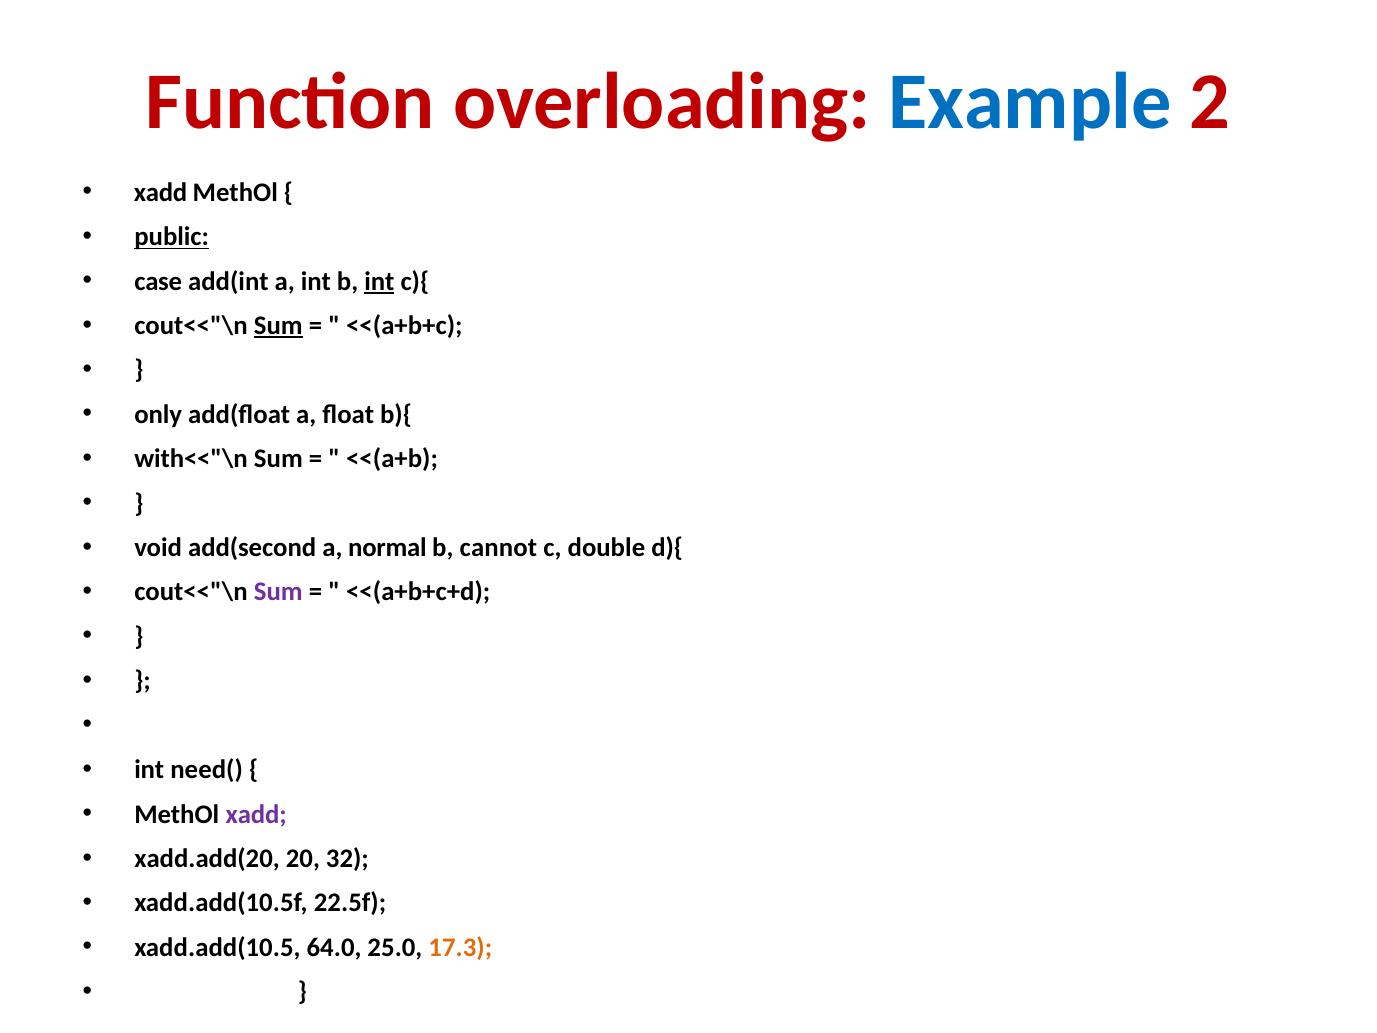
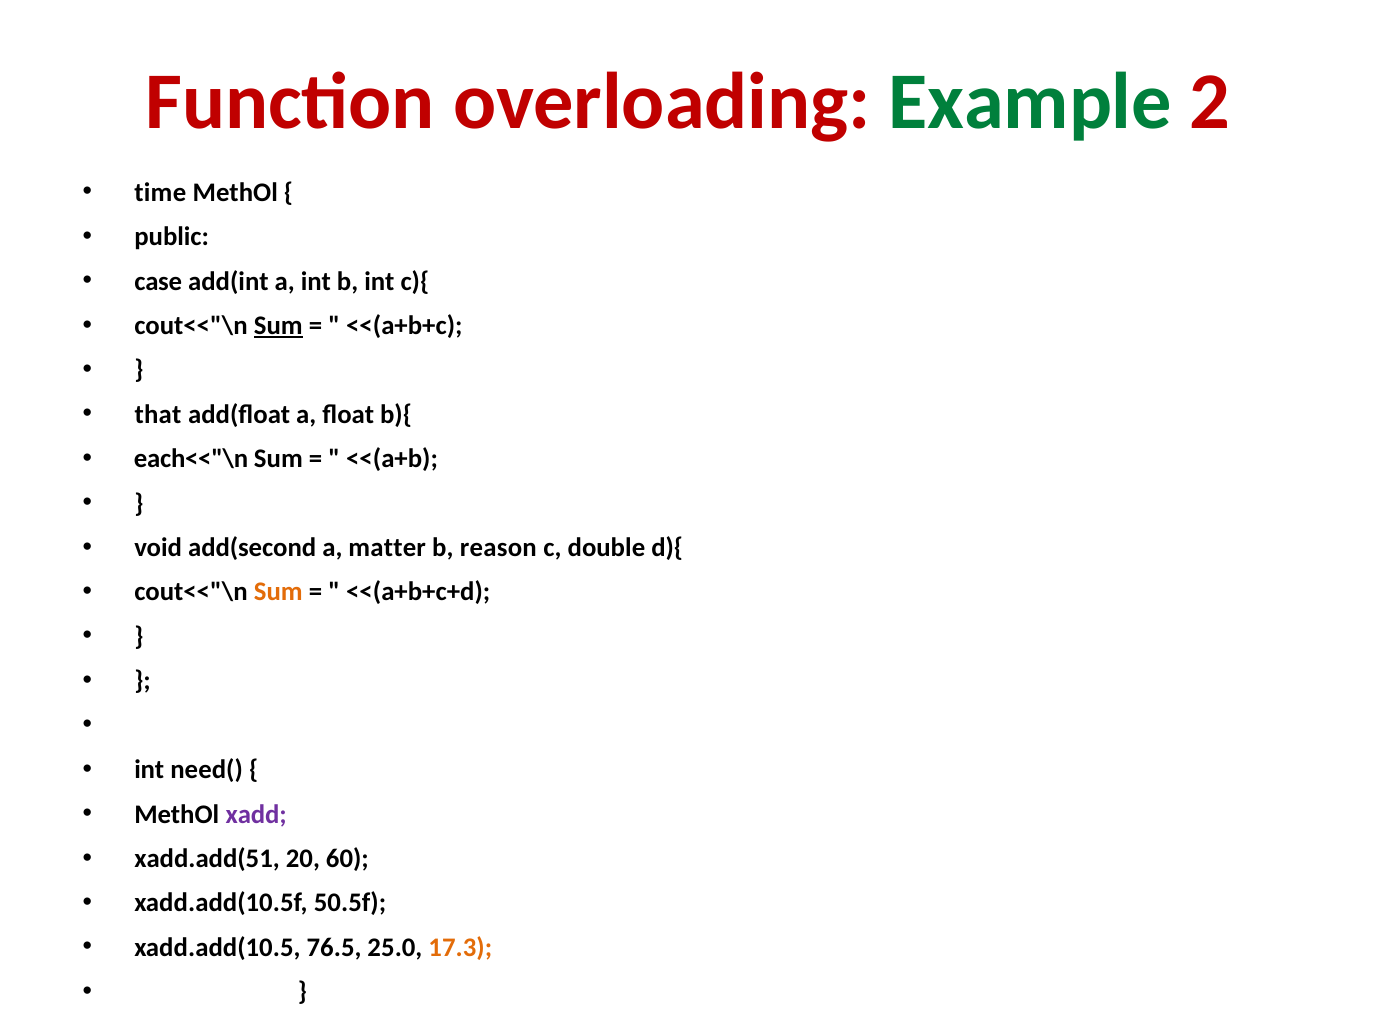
Example colour: blue -> green (1030, 102)
xadd: xadd -> time (160, 192)
public underline: present -> none (172, 237)
int underline: present -> none (379, 281)
only: only -> that (158, 414)
with<<"\n: with<<"\n -> each<<"\n (191, 459)
normal: normal -> matter (387, 548)
cannot: cannot -> reason (498, 548)
Sum colour: purple -> orange (278, 592)
xadd.add(20: xadd.add(20 -> xadd.add(51 (207, 858)
32: 32 -> 60 (347, 858)
22.5f: 22.5f -> 50.5f (350, 903)
64.0: 64.0 -> 76.5 (334, 947)
